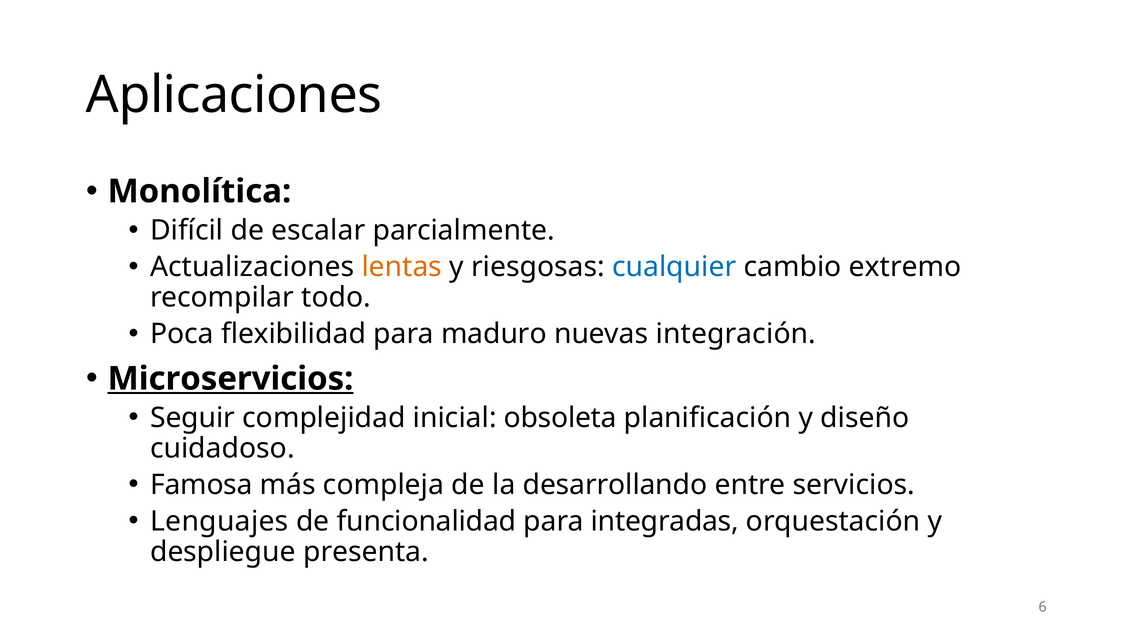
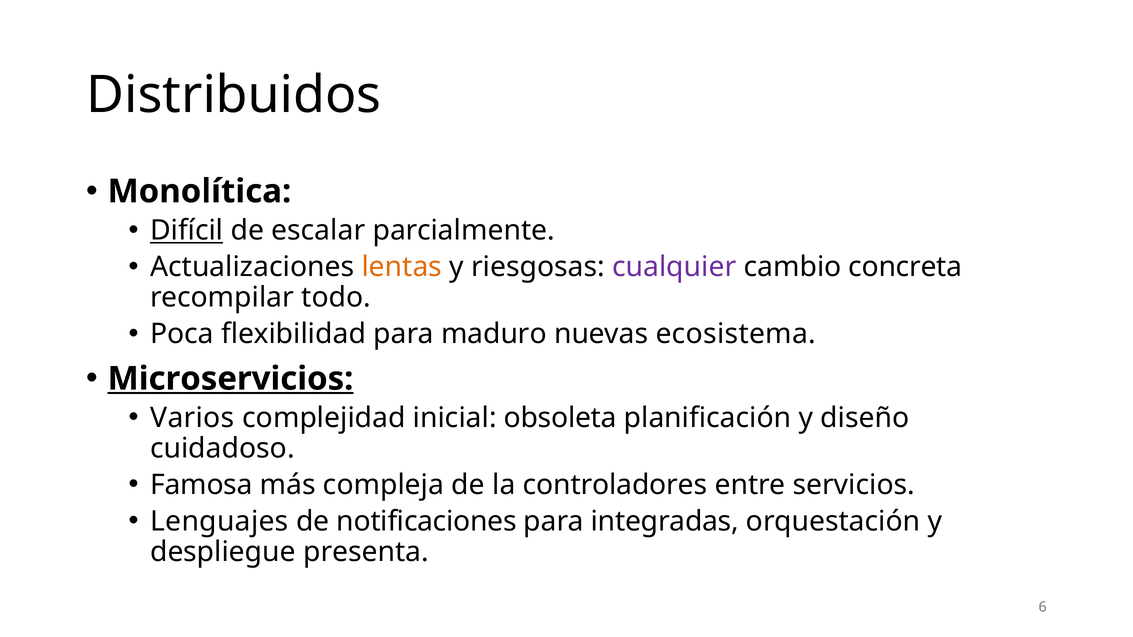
Aplicaciones: Aplicaciones -> Distribuidos (234, 95)
Difícil underline: none -> present (187, 231)
cualquier colour: blue -> purple (674, 267)
extremo: extremo -> concreta (905, 267)
integración: integración -> ecosistema (736, 334)
Seguir: Seguir -> Varios (192, 418)
desarrollando: desarrollando -> controladores (615, 485)
funcionalidad: funcionalidad -> notificaciones (427, 521)
